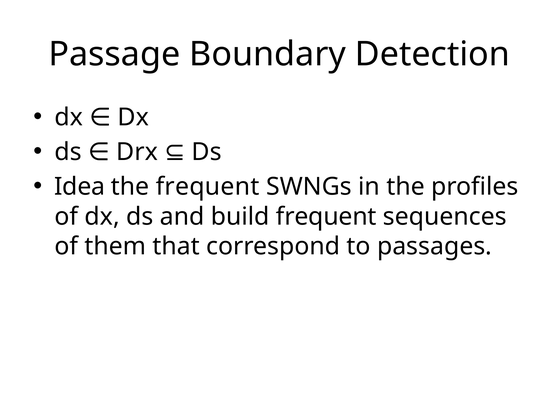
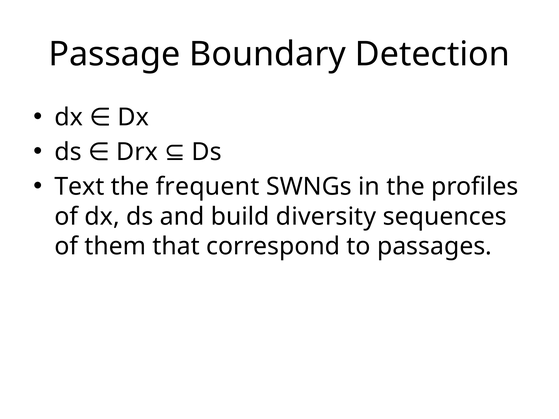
Idea: Idea -> Text (79, 187)
build frequent: frequent -> diversity (326, 217)
